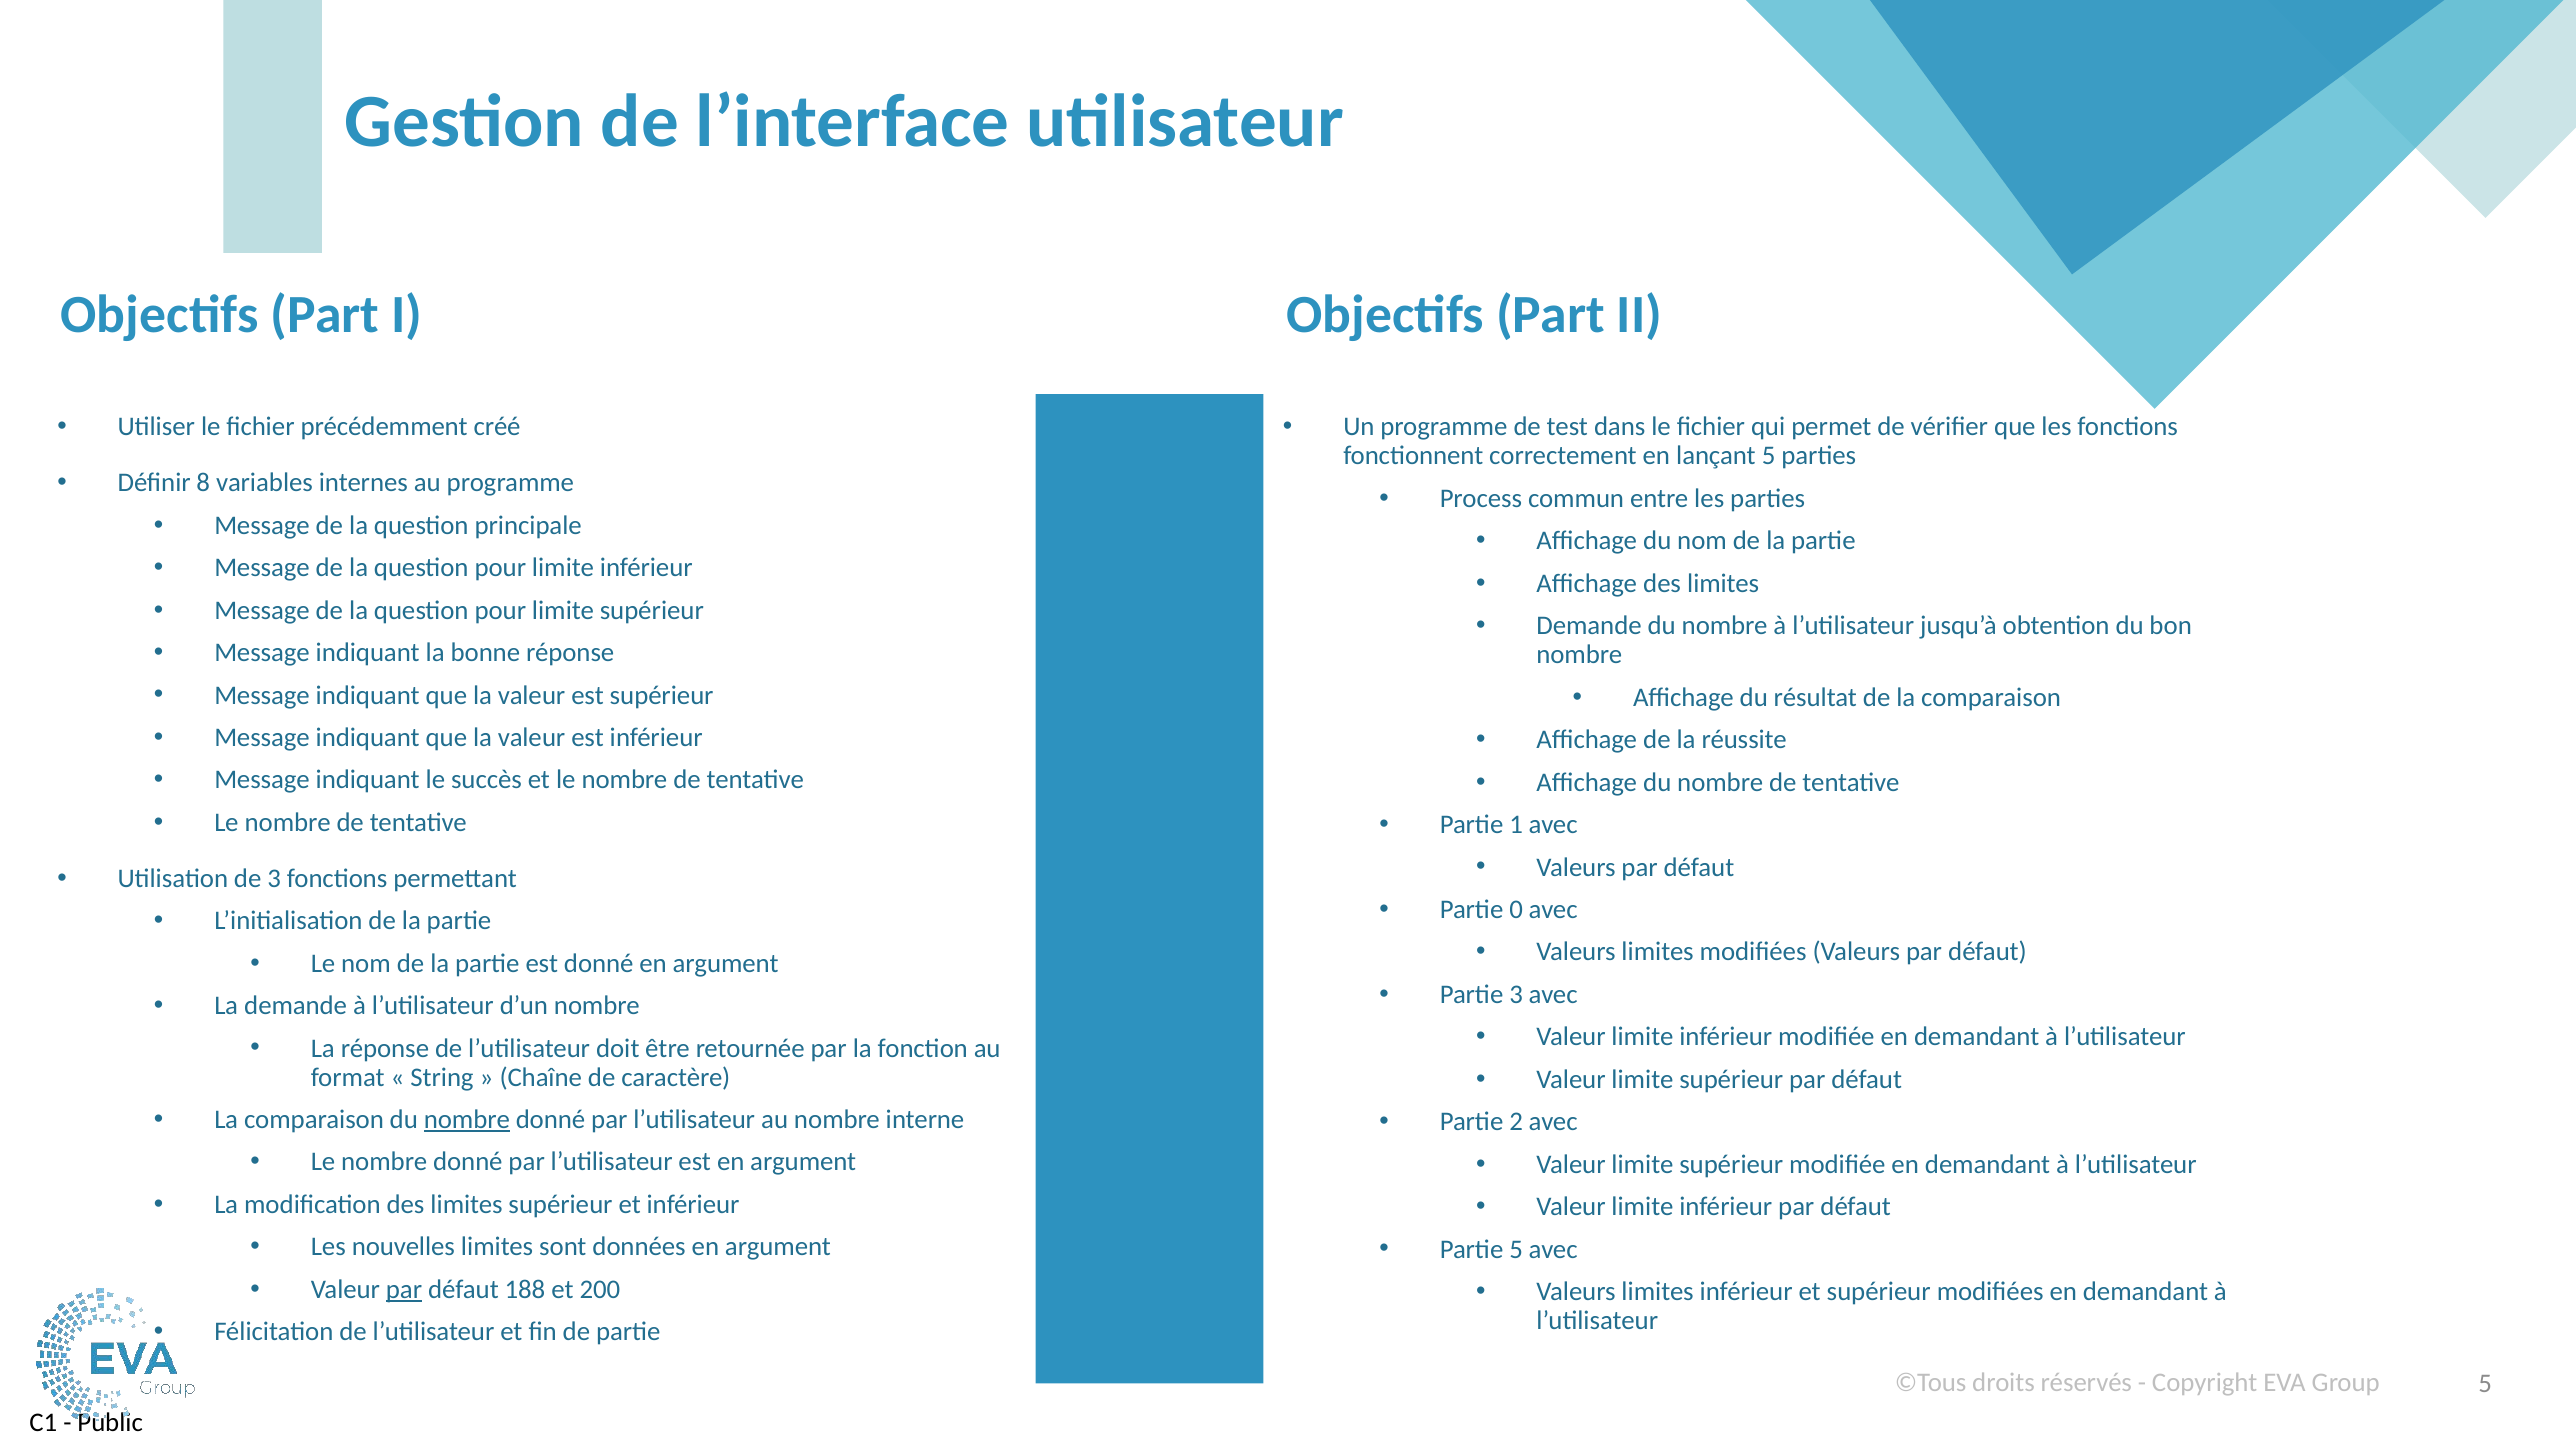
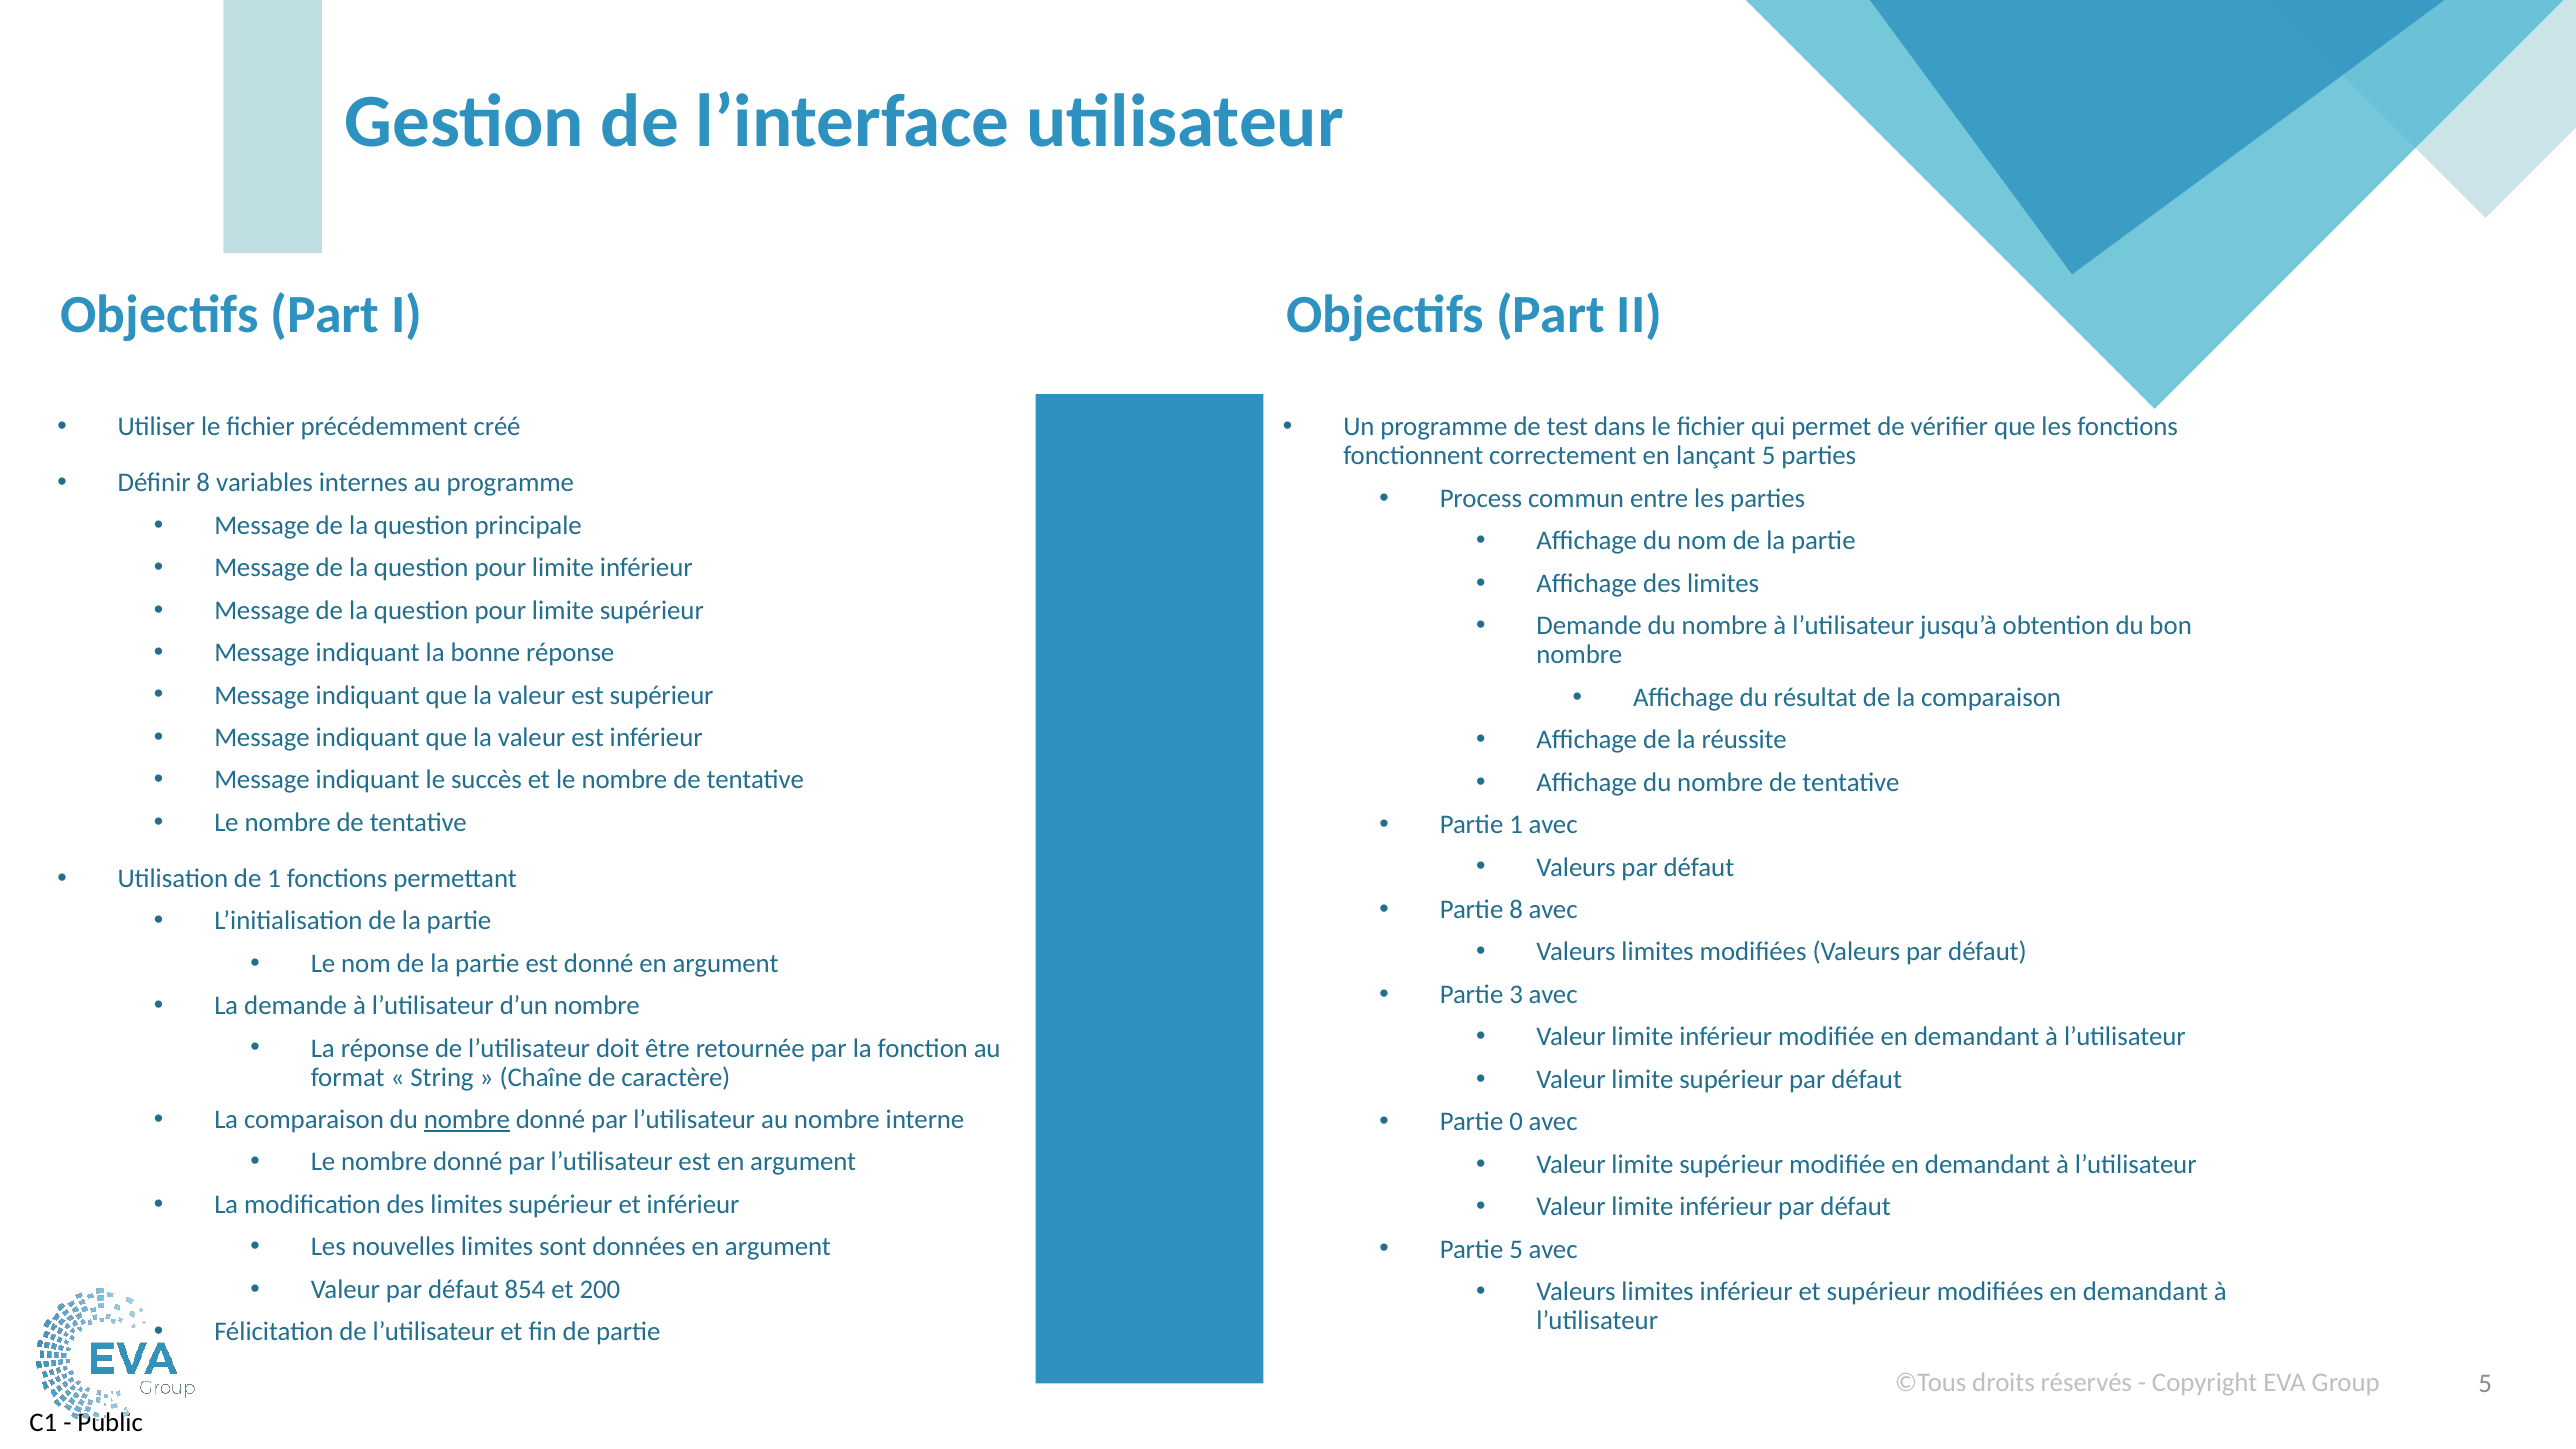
de 3: 3 -> 1 (274, 878)
Partie 0: 0 -> 8 (1516, 910)
2: 2 -> 0 (1516, 1122)
par underline: present -> none (404, 1289)
188: 188 -> 854 (525, 1289)
